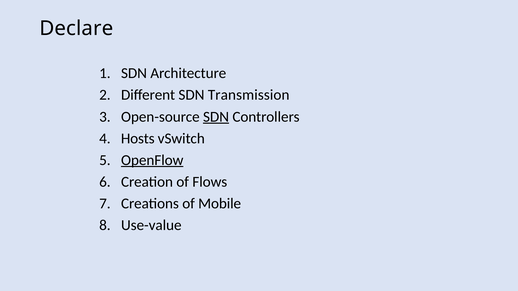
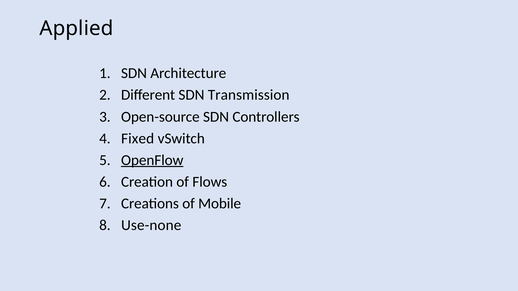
Declare: Declare -> Applied (76, 28)
SDN underline: present -> none (216, 117)
Hosts: Hosts -> Fixed (138, 139)
Use-value: Use-value -> Use-none (151, 225)
